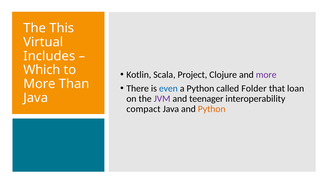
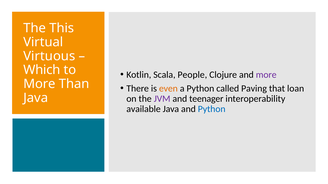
Includes: Includes -> Virtuous (49, 56)
Project: Project -> People (192, 75)
even colour: blue -> orange (168, 89)
Folder: Folder -> Paving (254, 89)
compact: compact -> available (144, 109)
Python colour: orange -> blue (212, 109)
